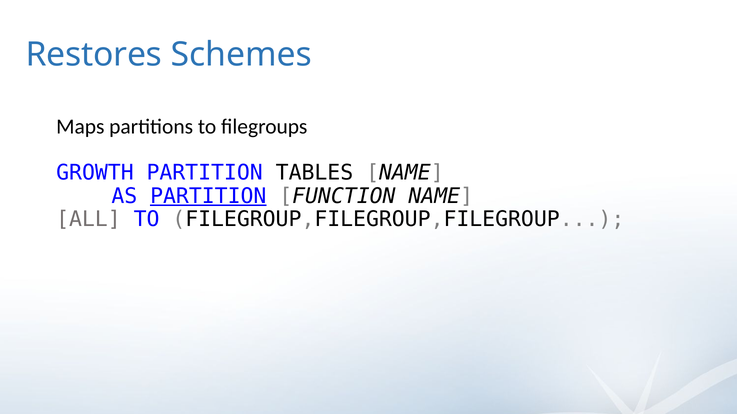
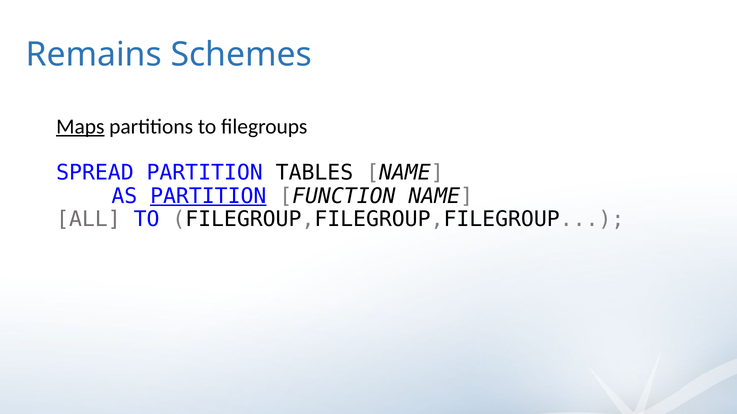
Restores: Restores -> Remains (94, 55)
Maps underline: none -> present (80, 127)
GROWTH: GROWTH -> SPREAD (95, 173)
